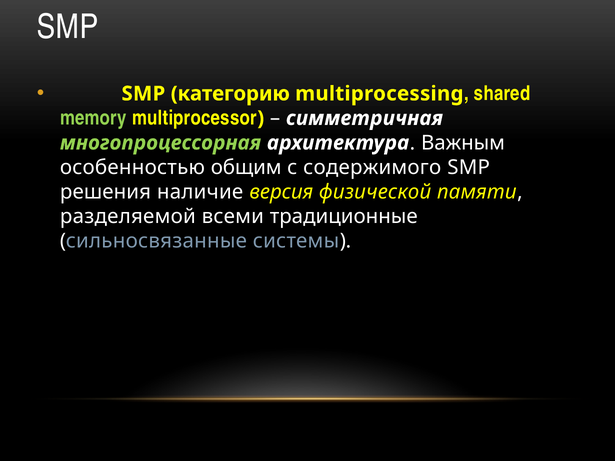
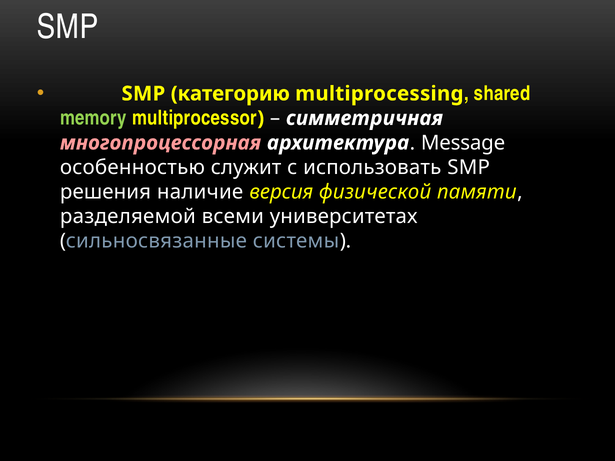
многопроцессорная colour: light green -> pink (161, 143)
Важным: Важным -> Message (463, 143)
общим: общим -> служит (246, 167)
содержимого: содержимого -> использовать (372, 167)
традиционные: традиционные -> университетах (344, 217)
